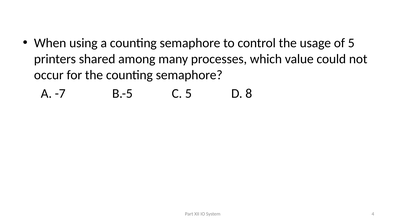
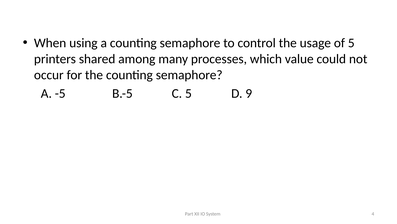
-7: -7 -> -5 (60, 93)
8: 8 -> 9 (249, 93)
